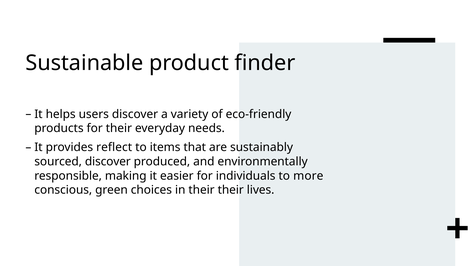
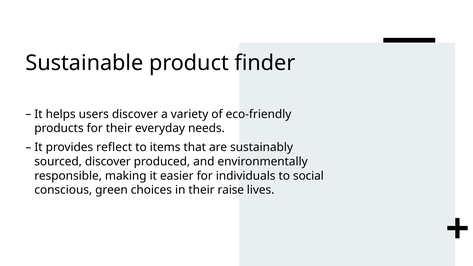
more: more -> social (308, 176)
their their: their -> raise (231, 190)
